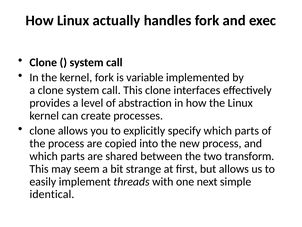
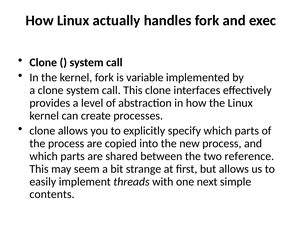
transform: transform -> reference (249, 156)
identical: identical -> contents (52, 194)
